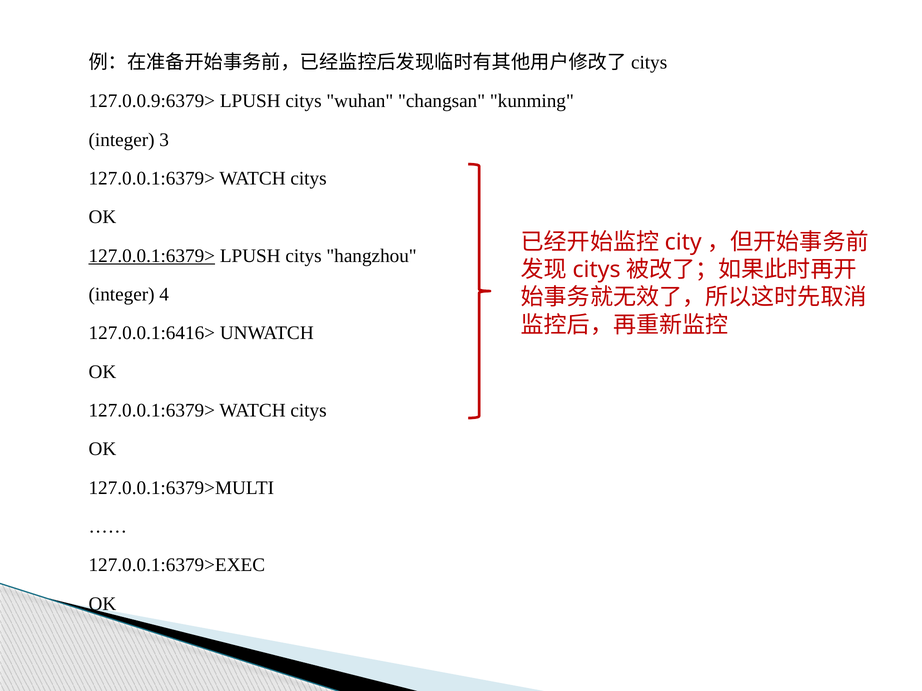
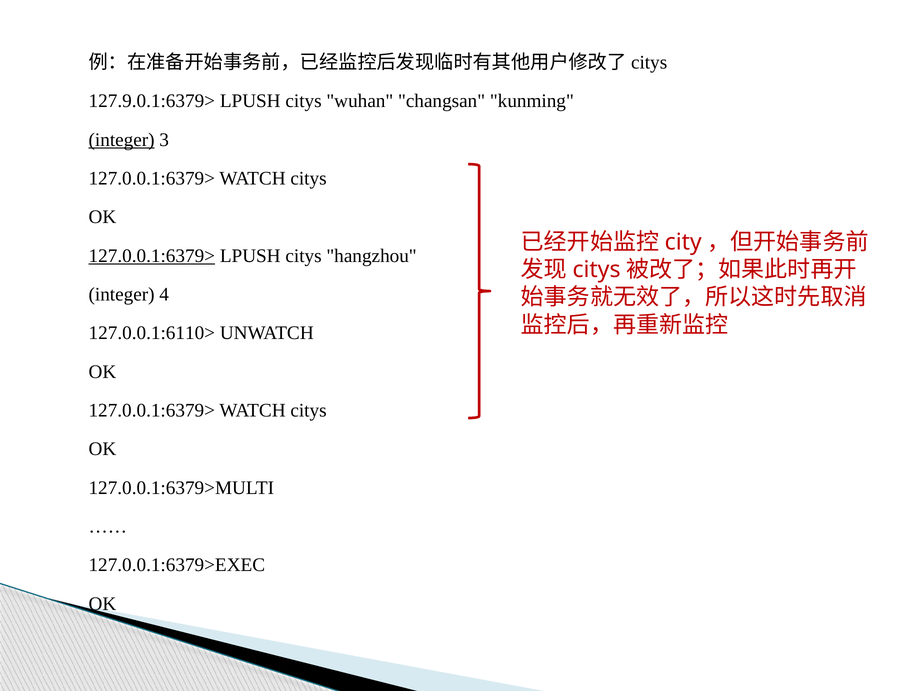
127.0.0.9:6379>: 127.0.0.9:6379> -> 127.9.0.1:6379> (152, 101)
integer underline: none -> present (122, 140)
127.0.0.1:6416>: 127.0.0.1:6416> -> 127.0.0.1:6110> (152, 333)
